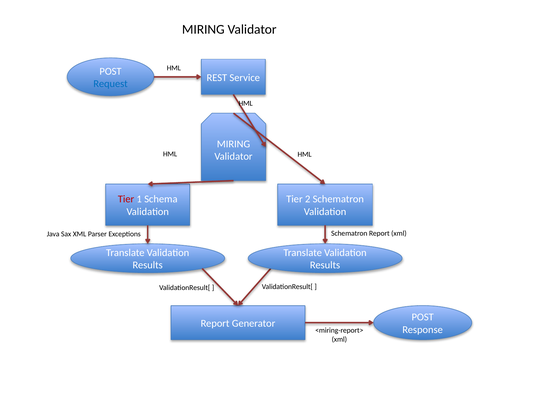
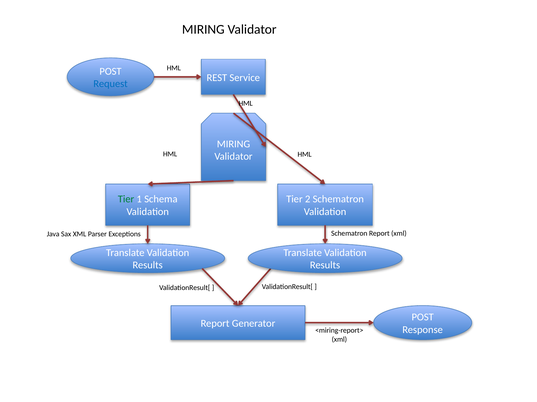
Tier colour: red -> green (126, 199)
